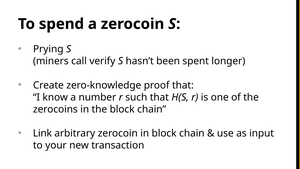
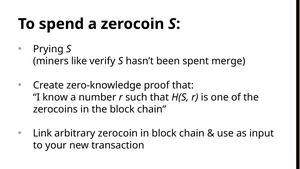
call: call -> like (79, 61)
longer: longer -> merge (228, 61)
